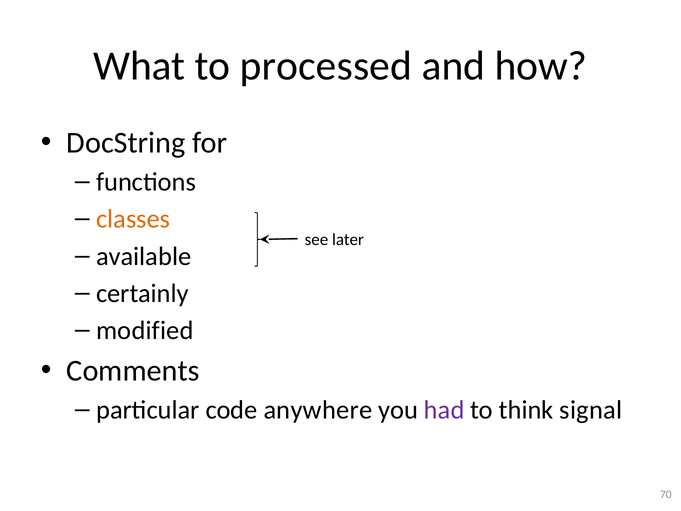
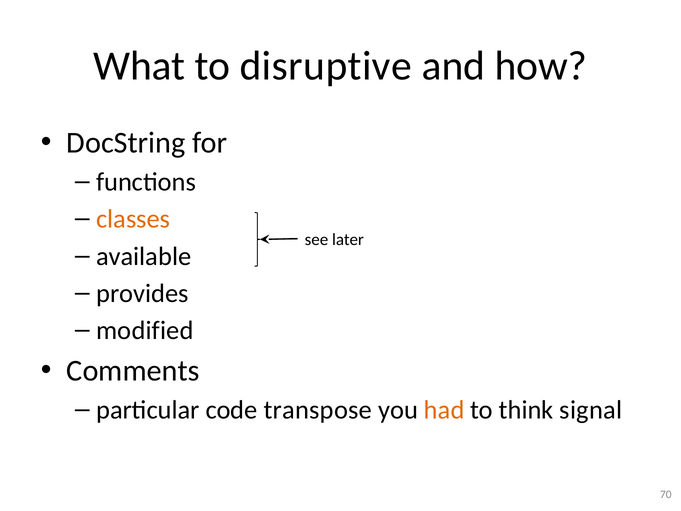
processed: processed -> disruptive (326, 66)
certainly: certainly -> provides (142, 293)
anywhere: anywhere -> transpose (318, 410)
had colour: purple -> orange (444, 410)
